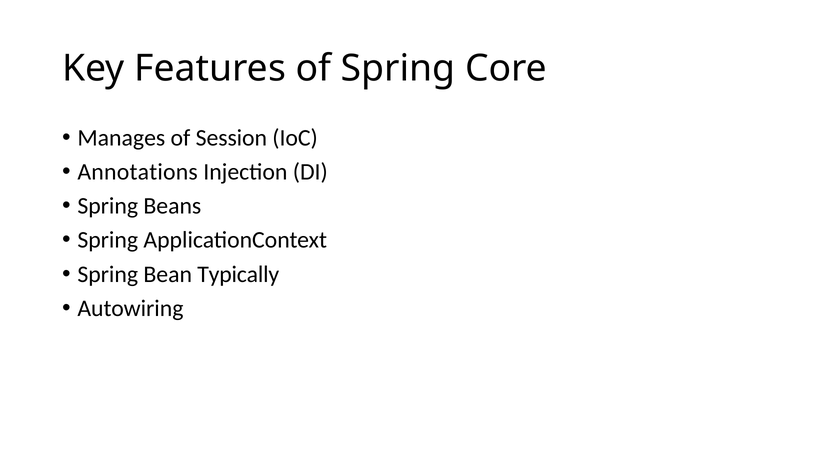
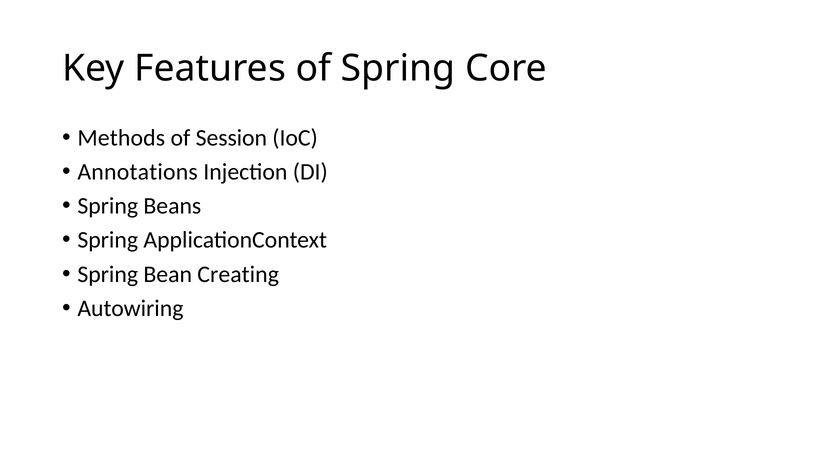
Manages: Manages -> Methods (121, 138)
Typically: Typically -> Creating (238, 274)
